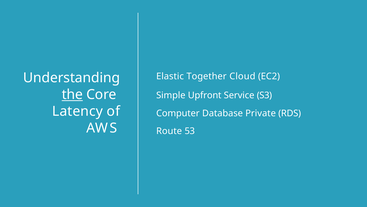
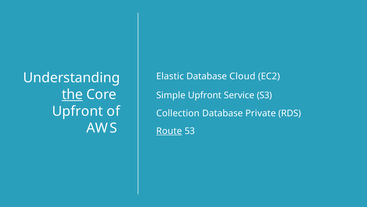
Elastic Together: Together -> Database (207, 76)
Latency: Latency -> Upfront (78, 111)
Computer: Computer -> Collection (178, 113)
Route underline: none -> present (169, 131)
